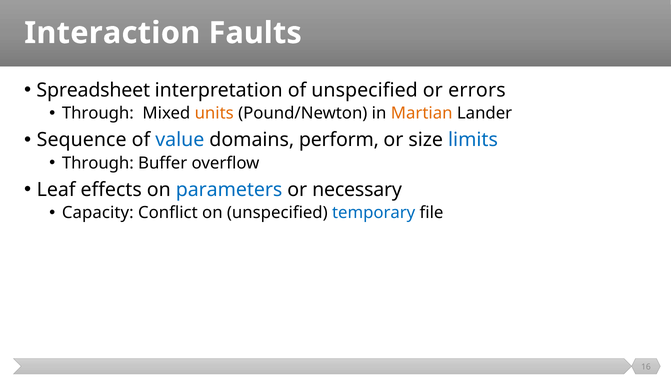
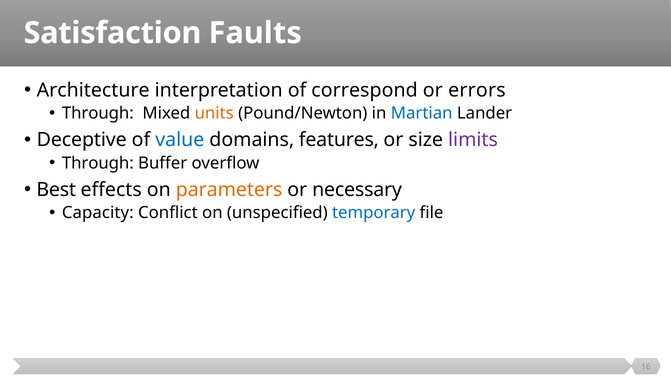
Interaction: Interaction -> Satisfaction (112, 33)
Spreadsheet: Spreadsheet -> Architecture (93, 90)
of unspecified: unspecified -> correspond (365, 90)
Martian colour: orange -> blue (422, 114)
Sequence: Sequence -> Deceptive (82, 140)
perform: perform -> features (339, 140)
limits colour: blue -> purple (473, 140)
Leaf: Leaf -> Best (56, 190)
parameters colour: blue -> orange (229, 190)
